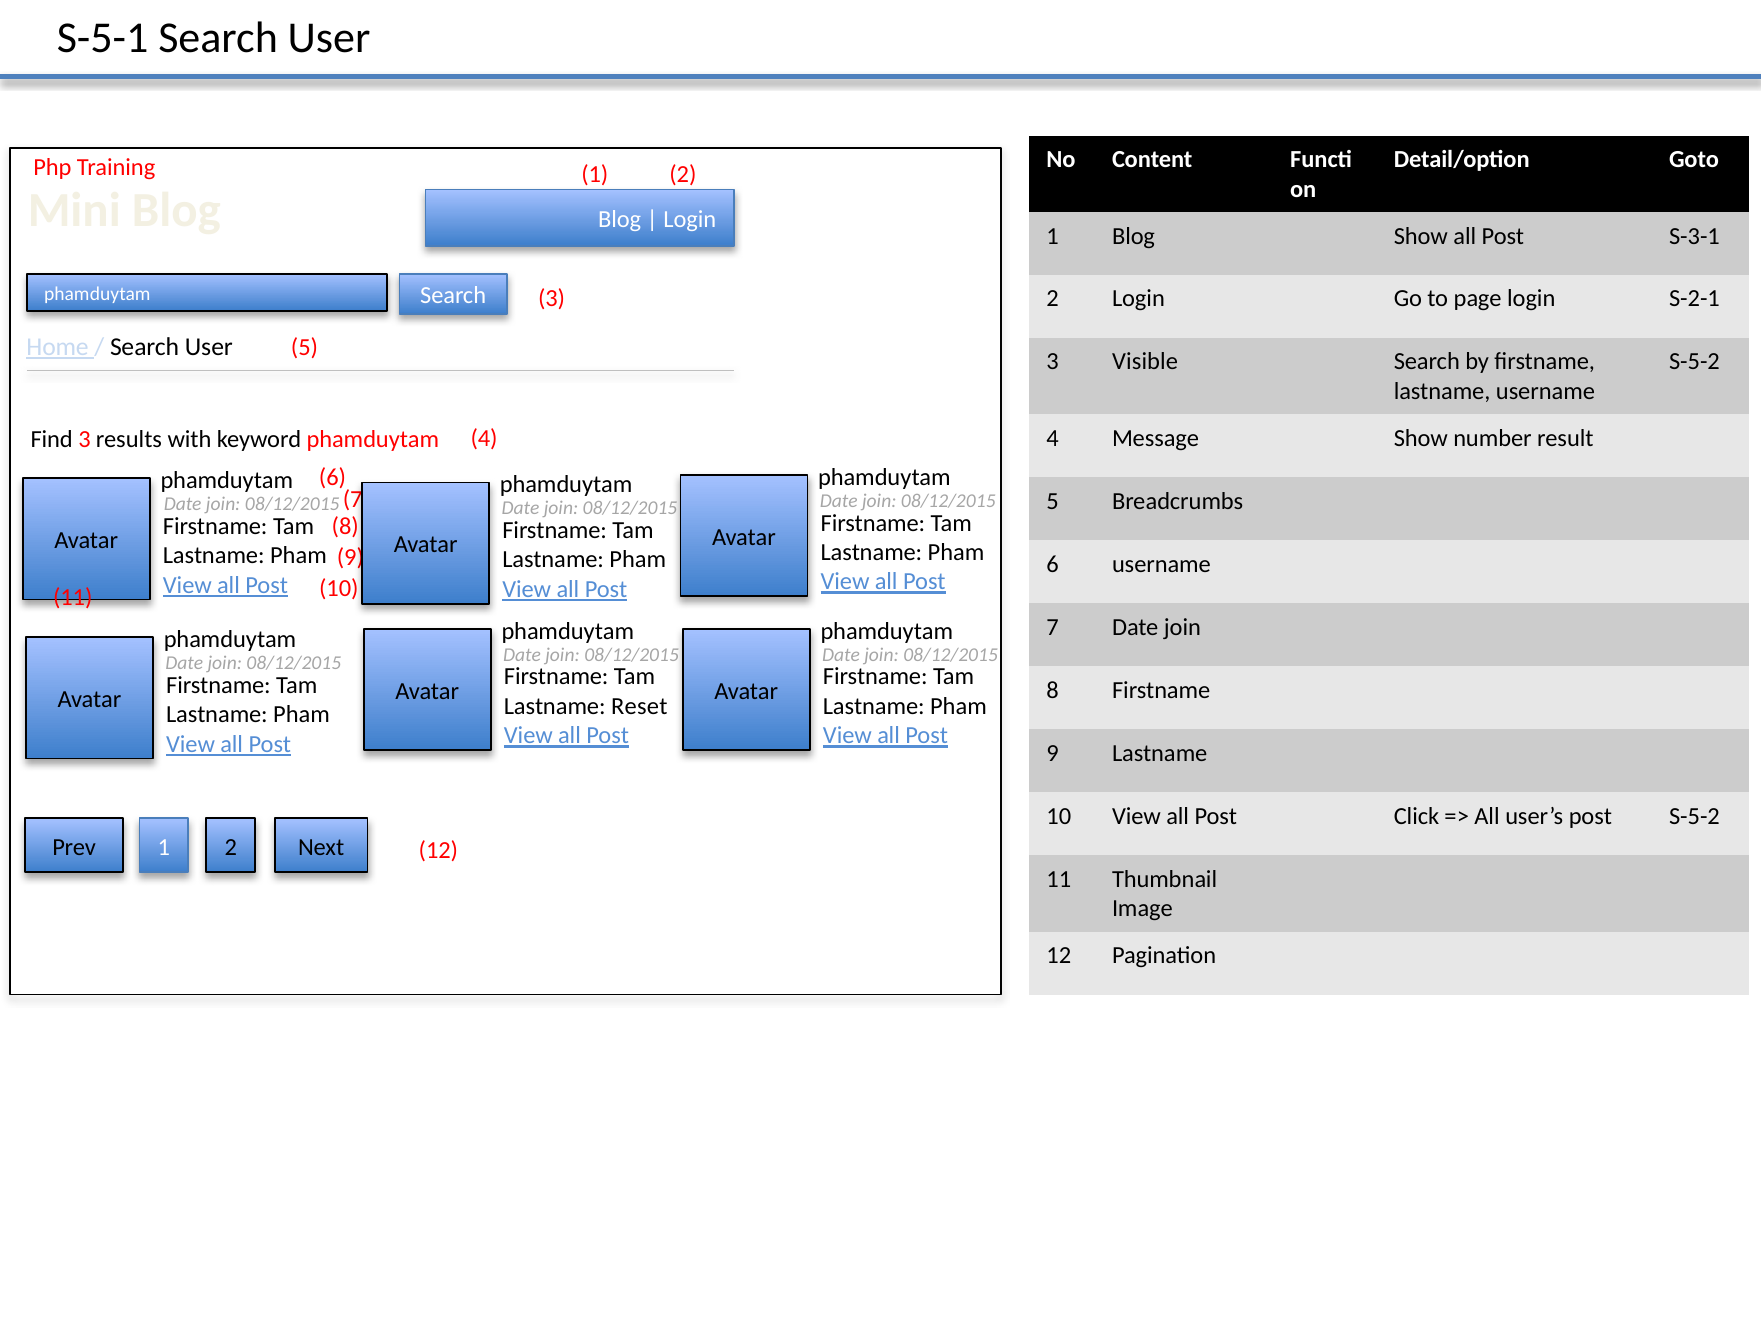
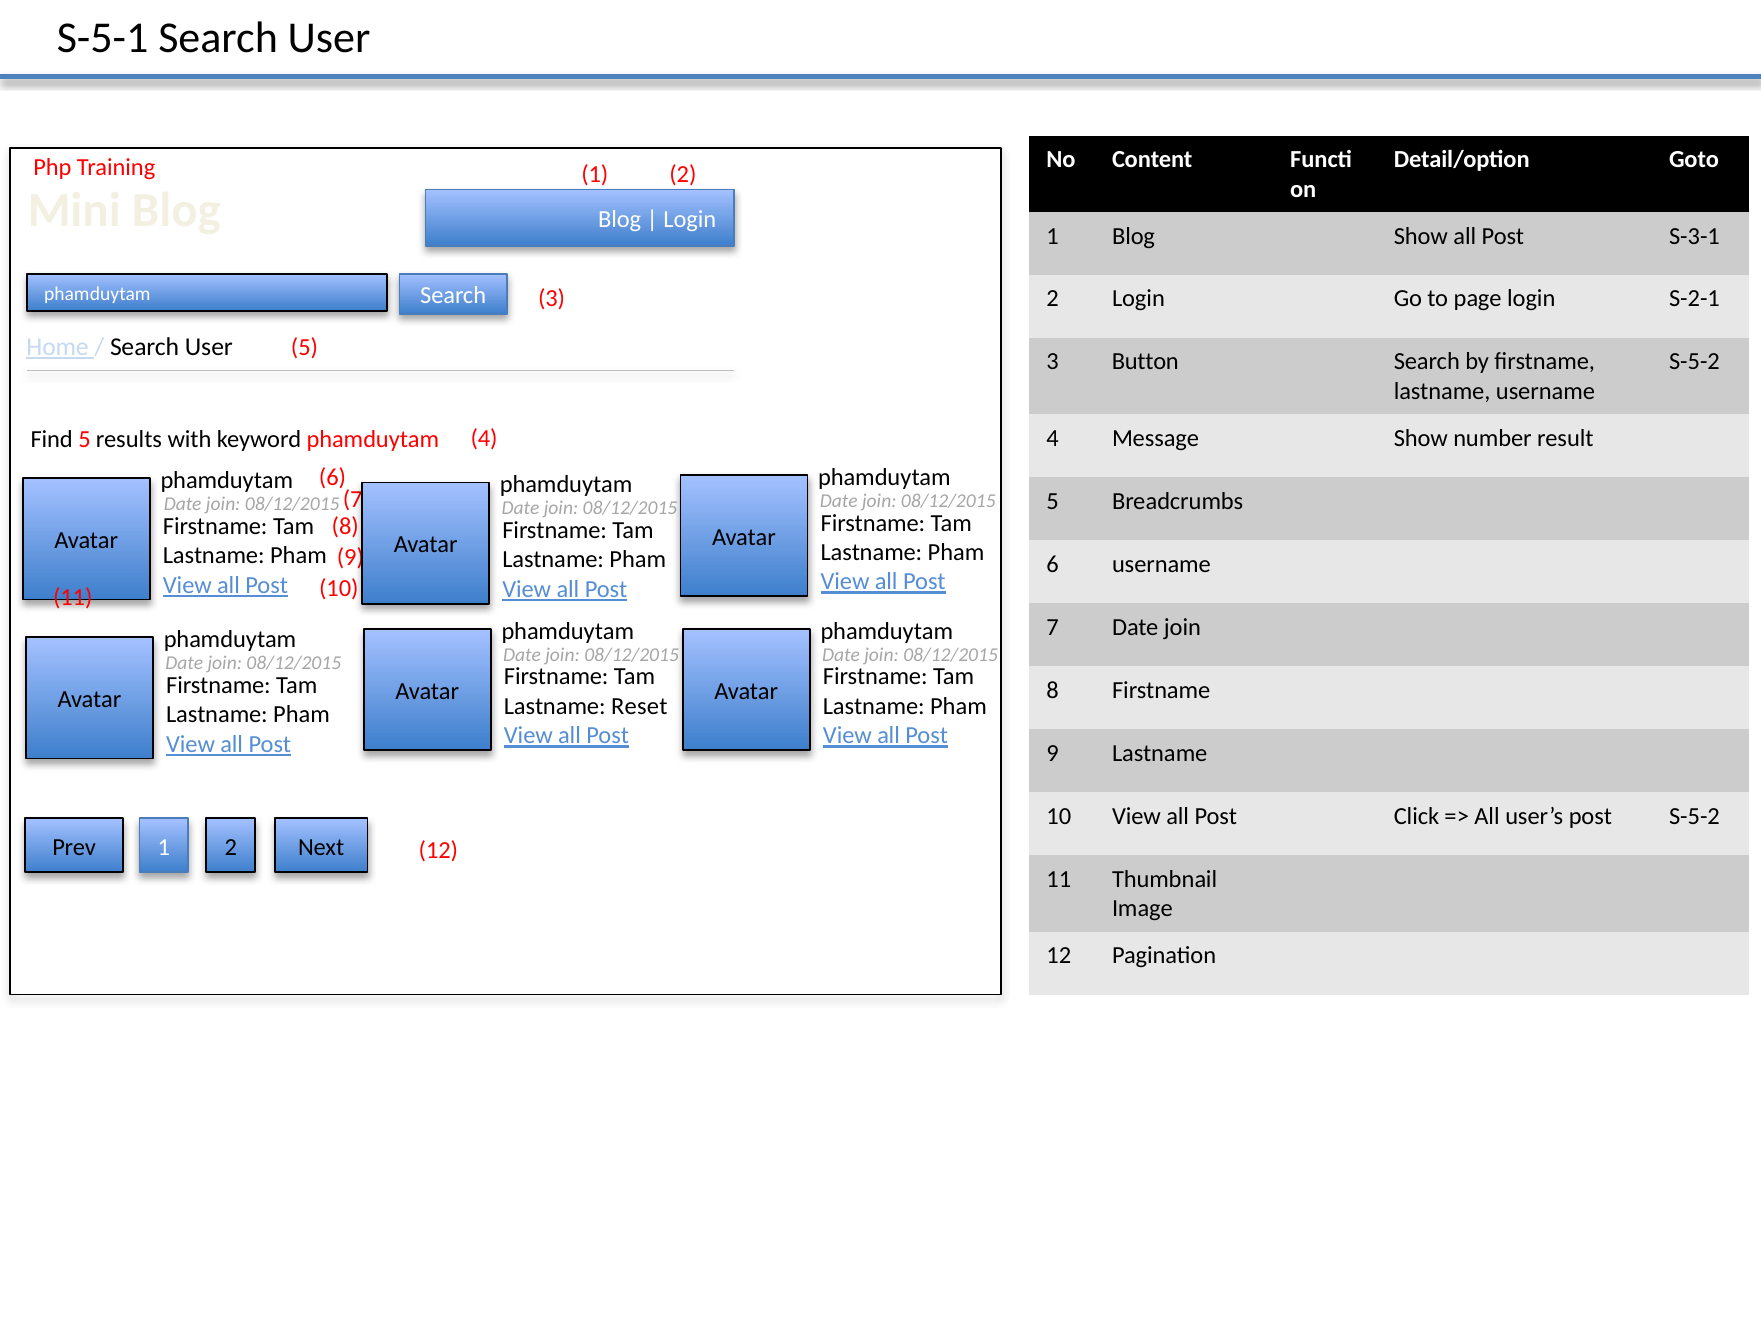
Visible: Visible -> Button (1145, 362)
Find 3: 3 -> 5 (85, 439)
